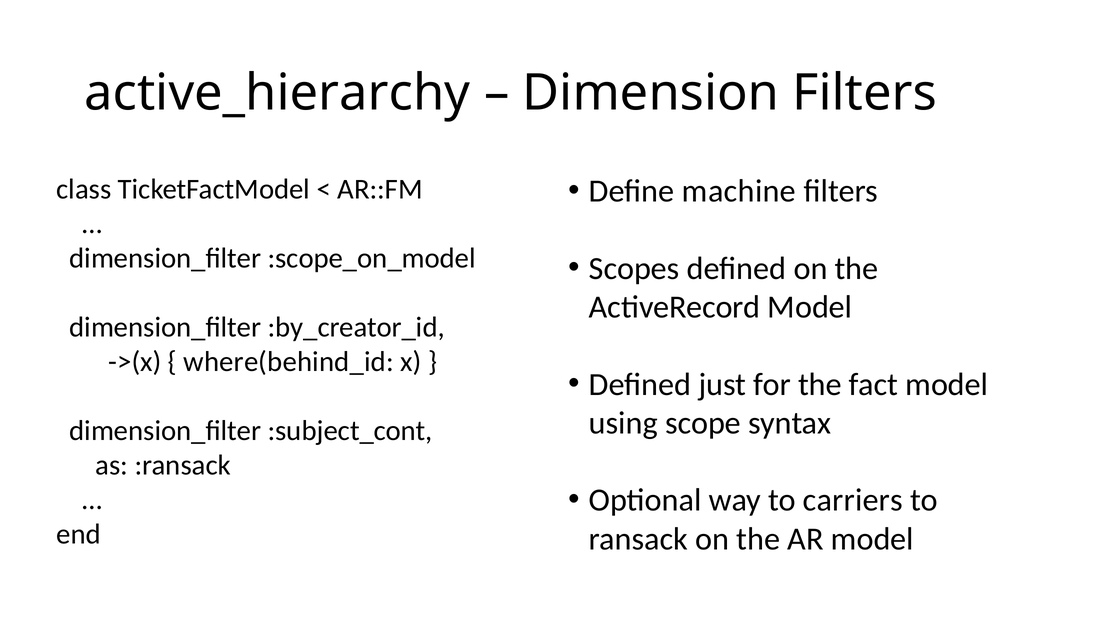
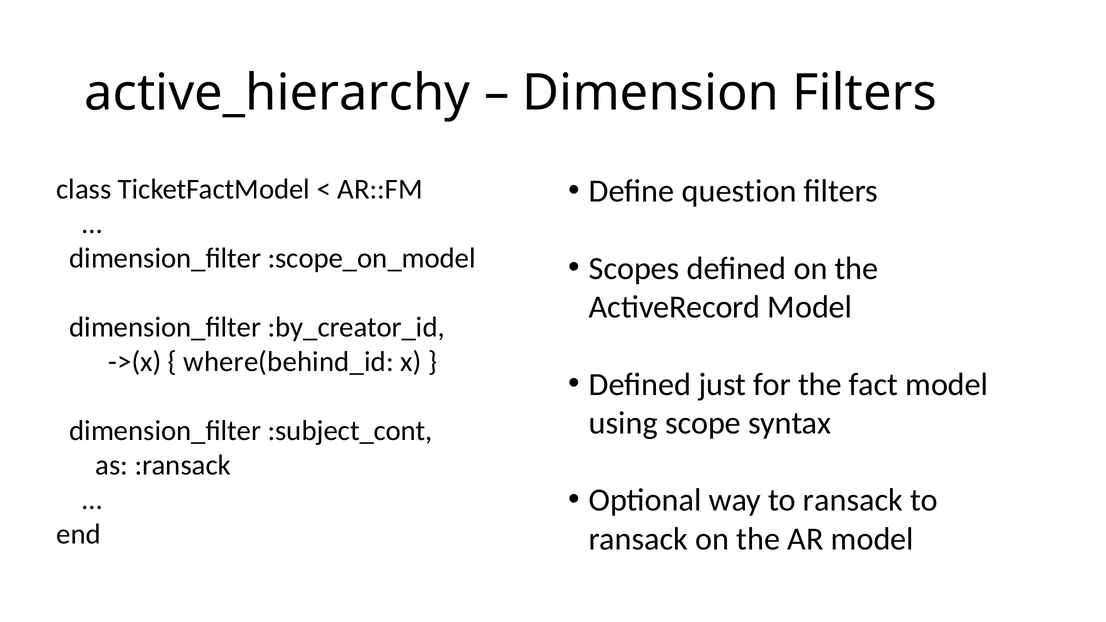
machine: machine -> question (739, 191)
way to carriers: carriers -> ransack (853, 500)
